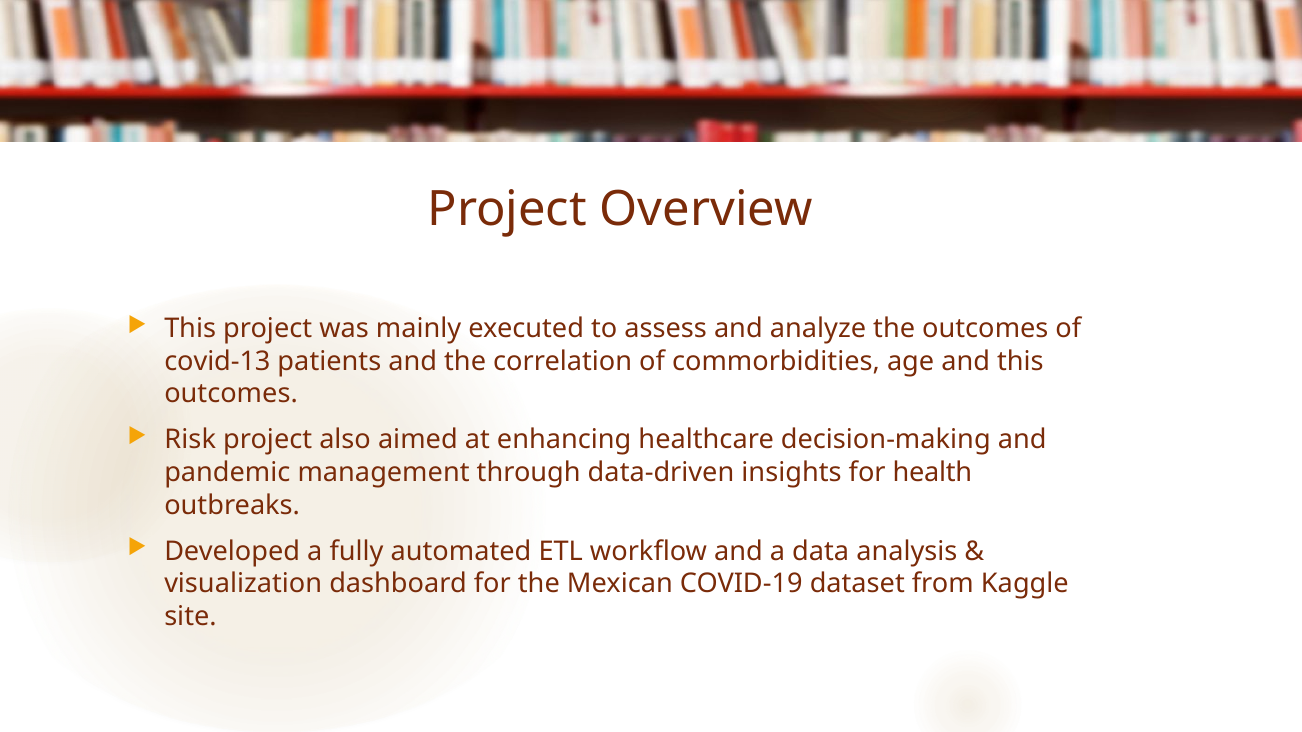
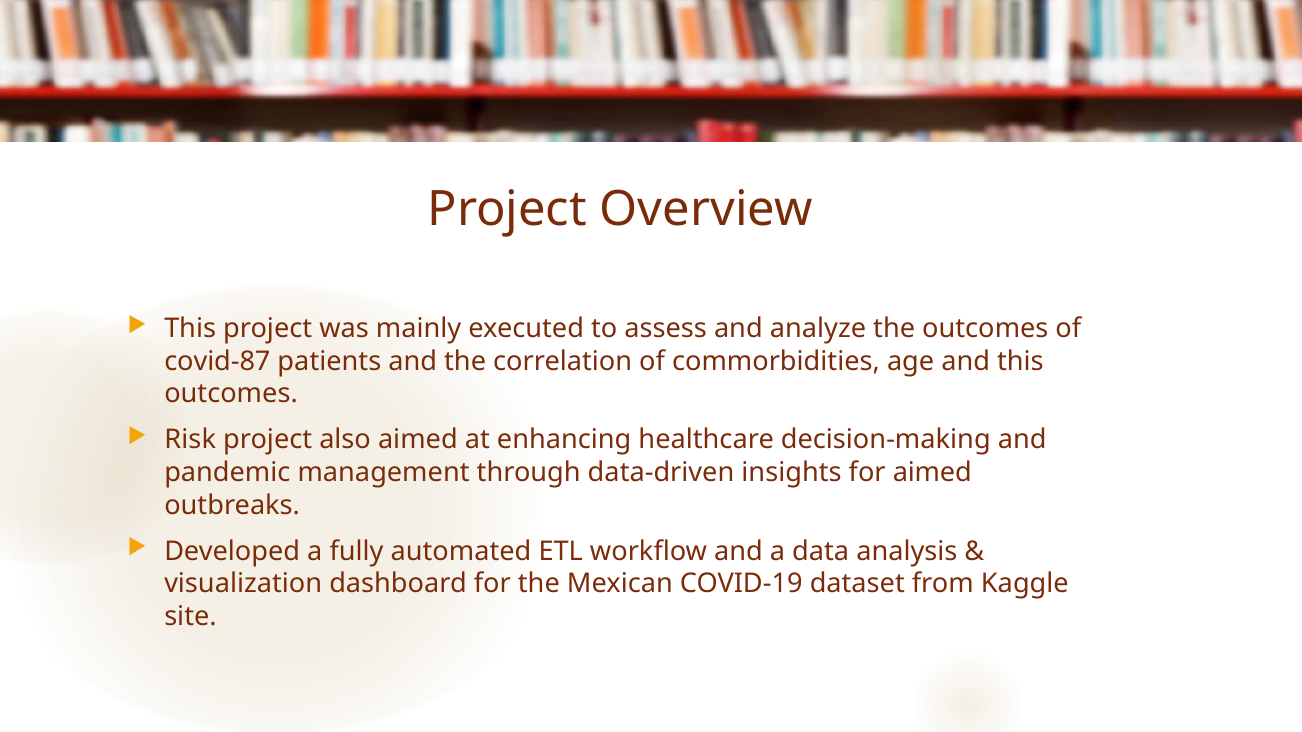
covid-13: covid-13 -> covid-87 (217, 362)
for health: health -> aimed (932, 473)
